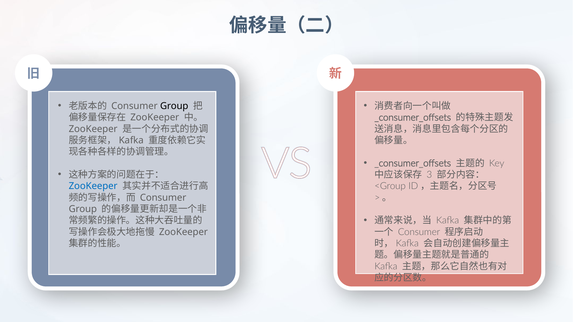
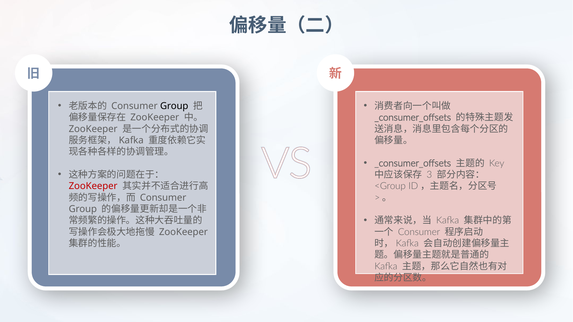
ZooKeeper colour: blue -> red (93, 186)
